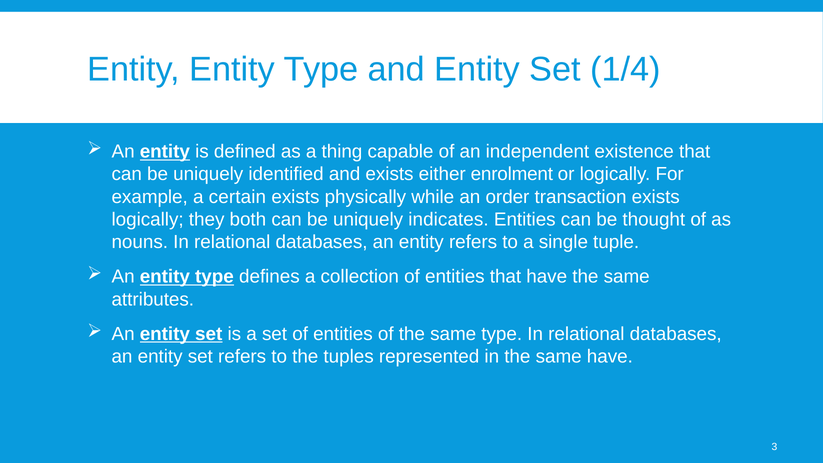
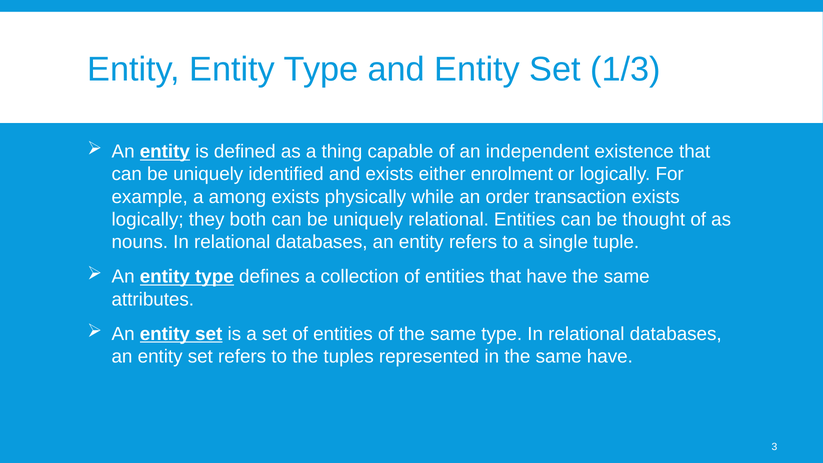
1/4: 1/4 -> 1/3 (626, 69)
certain: certain -> among (237, 197)
uniquely indicates: indicates -> relational (449, 219)
